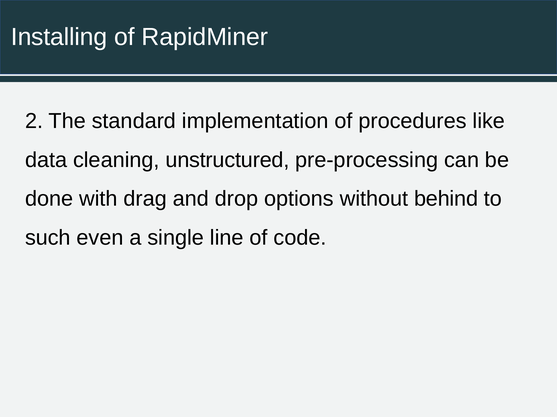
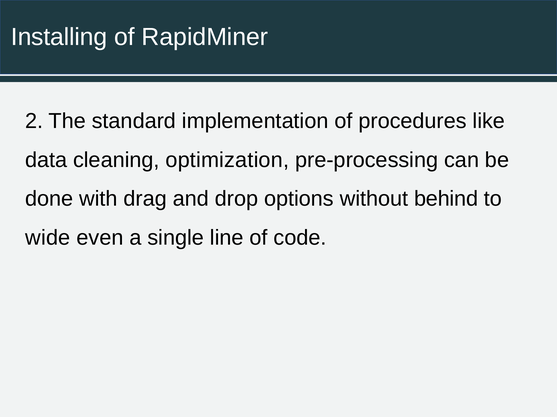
unstructured: unstructured -> optimization (227, 160)
such: such -> wide (48, 238)
